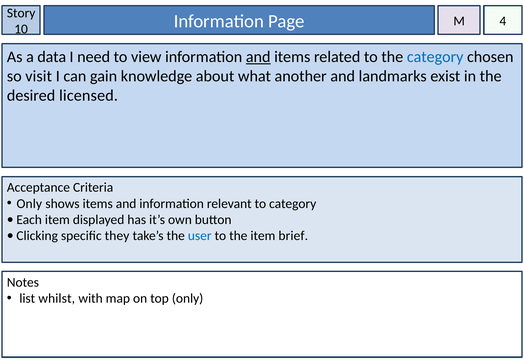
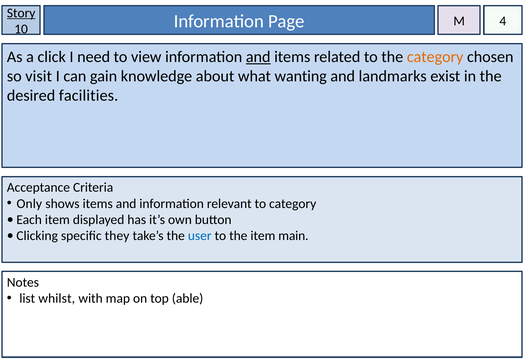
Story underline: none -> present (21, 13)
data: data -> click (52, 57)
category colour: blue -> orange (435, 57)
another: another -> wanting (301, 76)
licensed: licensed -> facilities (89, 95)
brief: brief -> main (293, 236)
top only: only -> able (188, 298)
